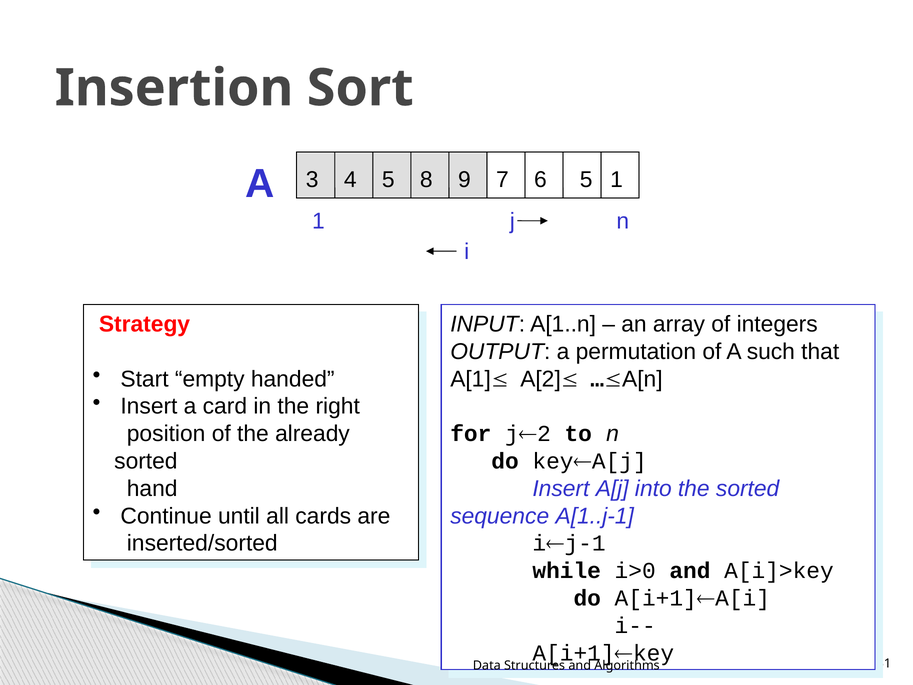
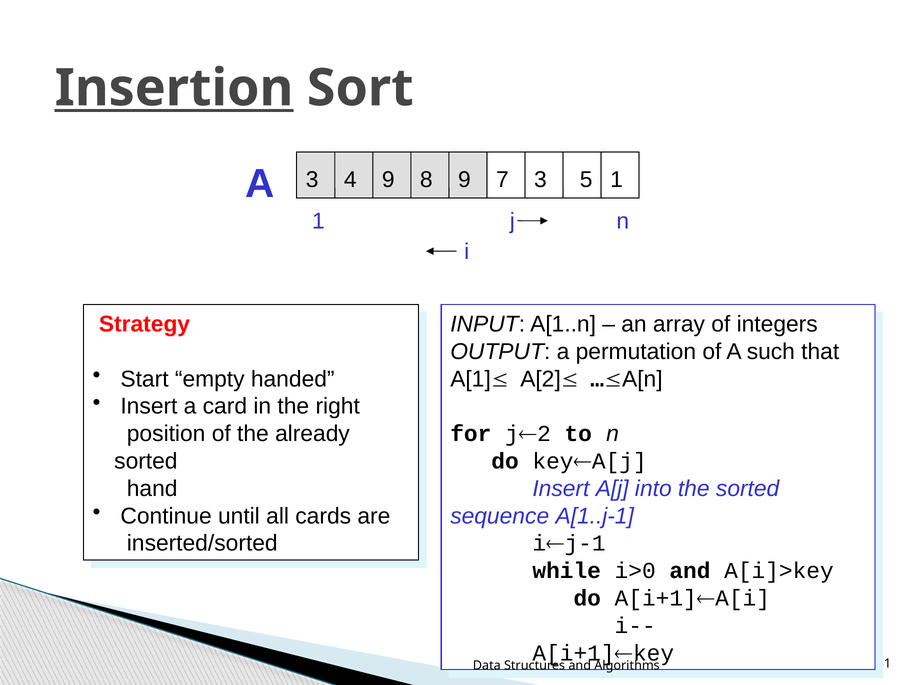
Insertion underline: none -> present (174, 88)
3 5: 5 -> 9 (388, 180)
7 6: 6 -> 3 (540, 180)
